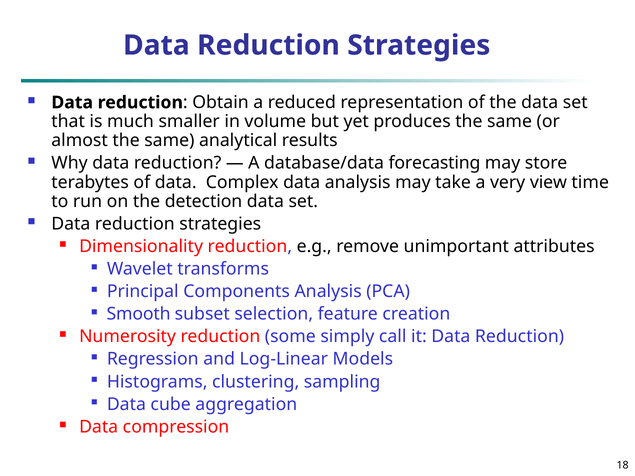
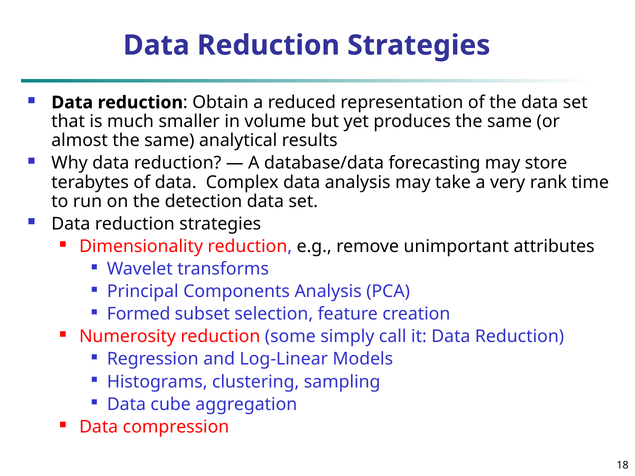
view: view -> rank (548, 182)
Smooth: Smooth -> Formed (139, 314)
